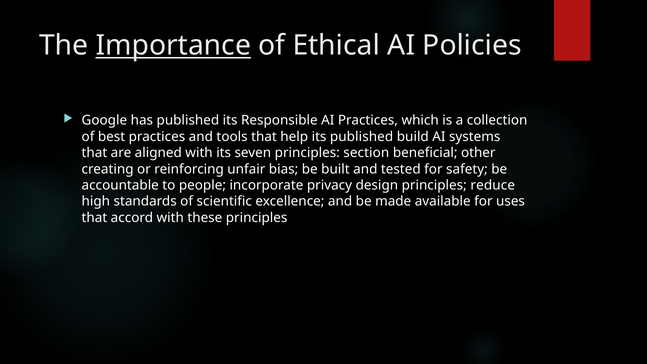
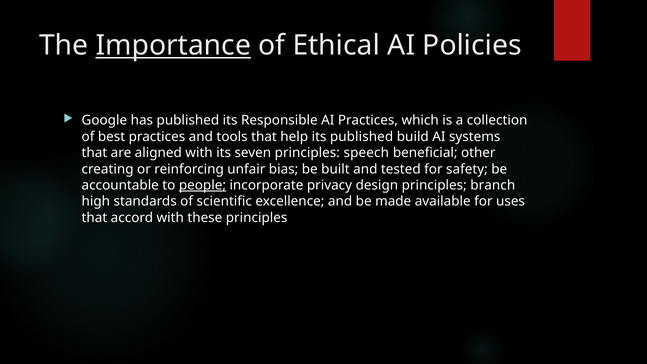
section: section -> speech (366, 153)
people underline: none -> present (202, 185)
reduce: reduce -> branch (493, 185)
